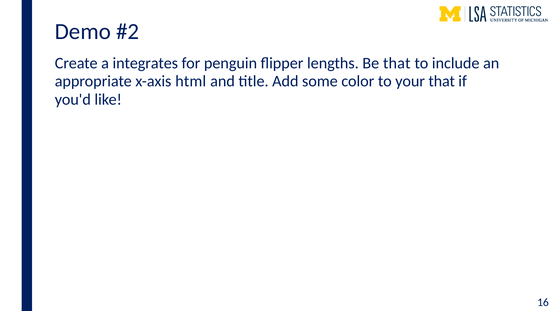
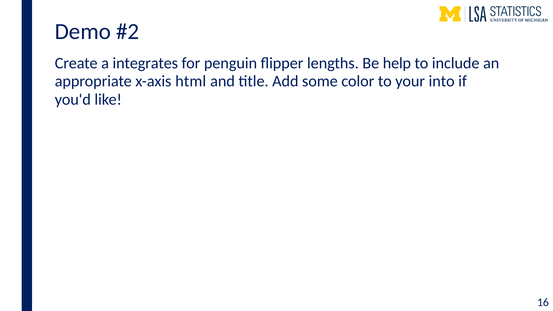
Be that: that -> help (397, 63)
your that: that -> into (442, 81)
